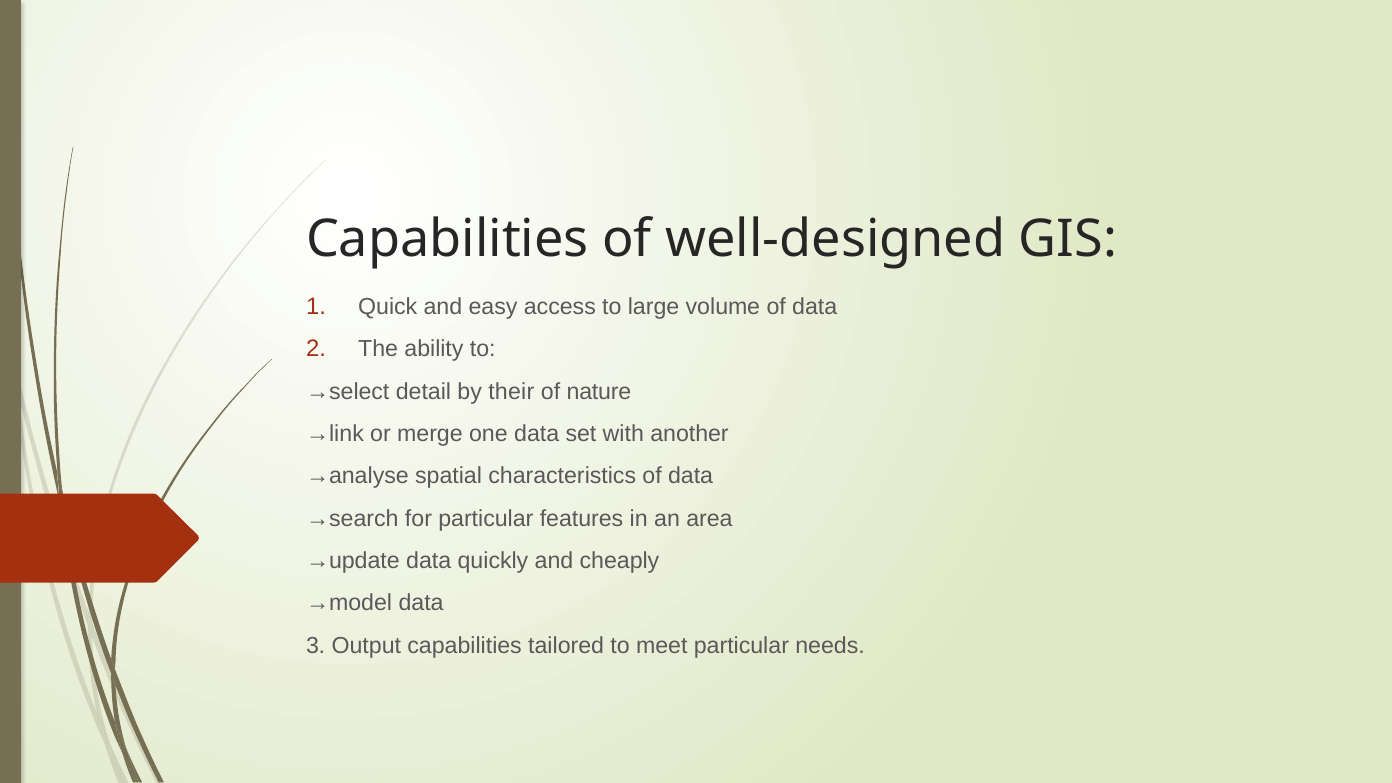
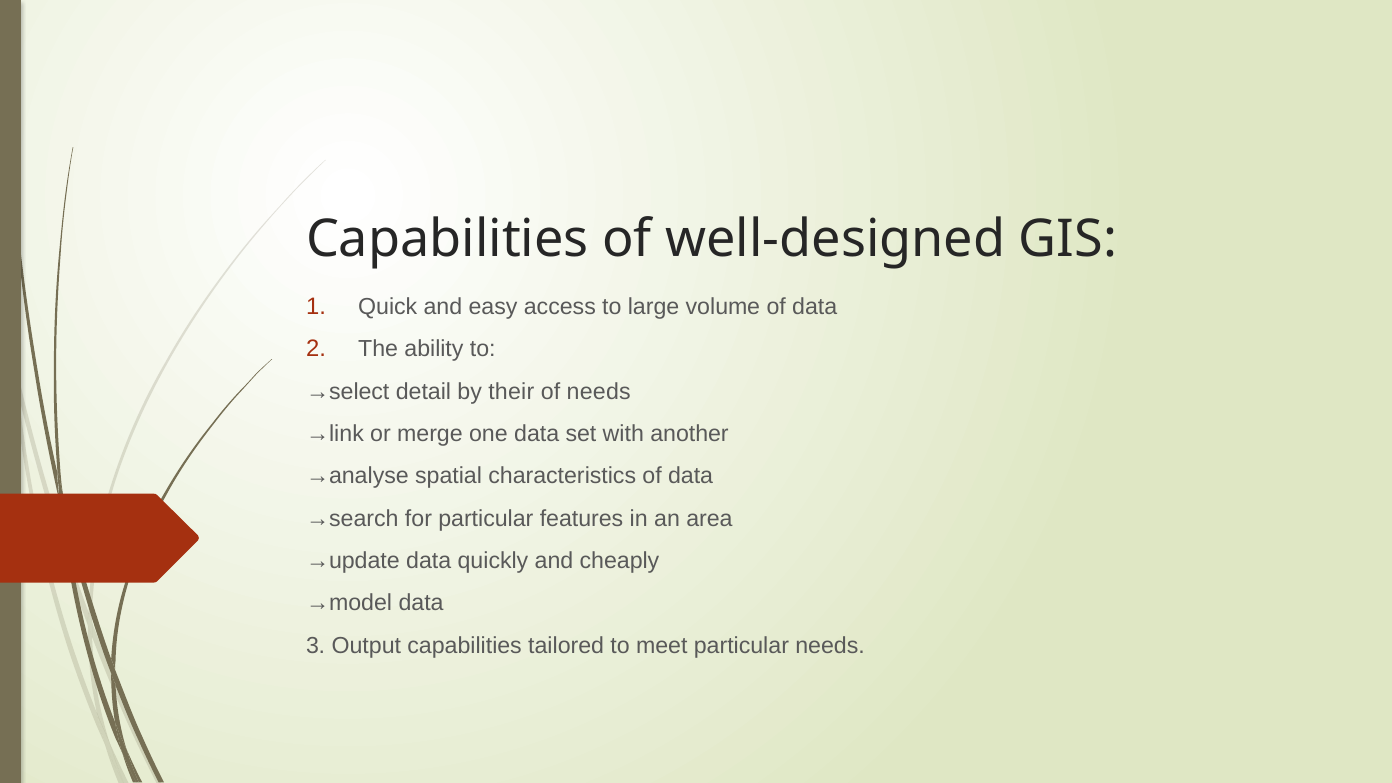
of nature: nature -> needs (599, 392)
